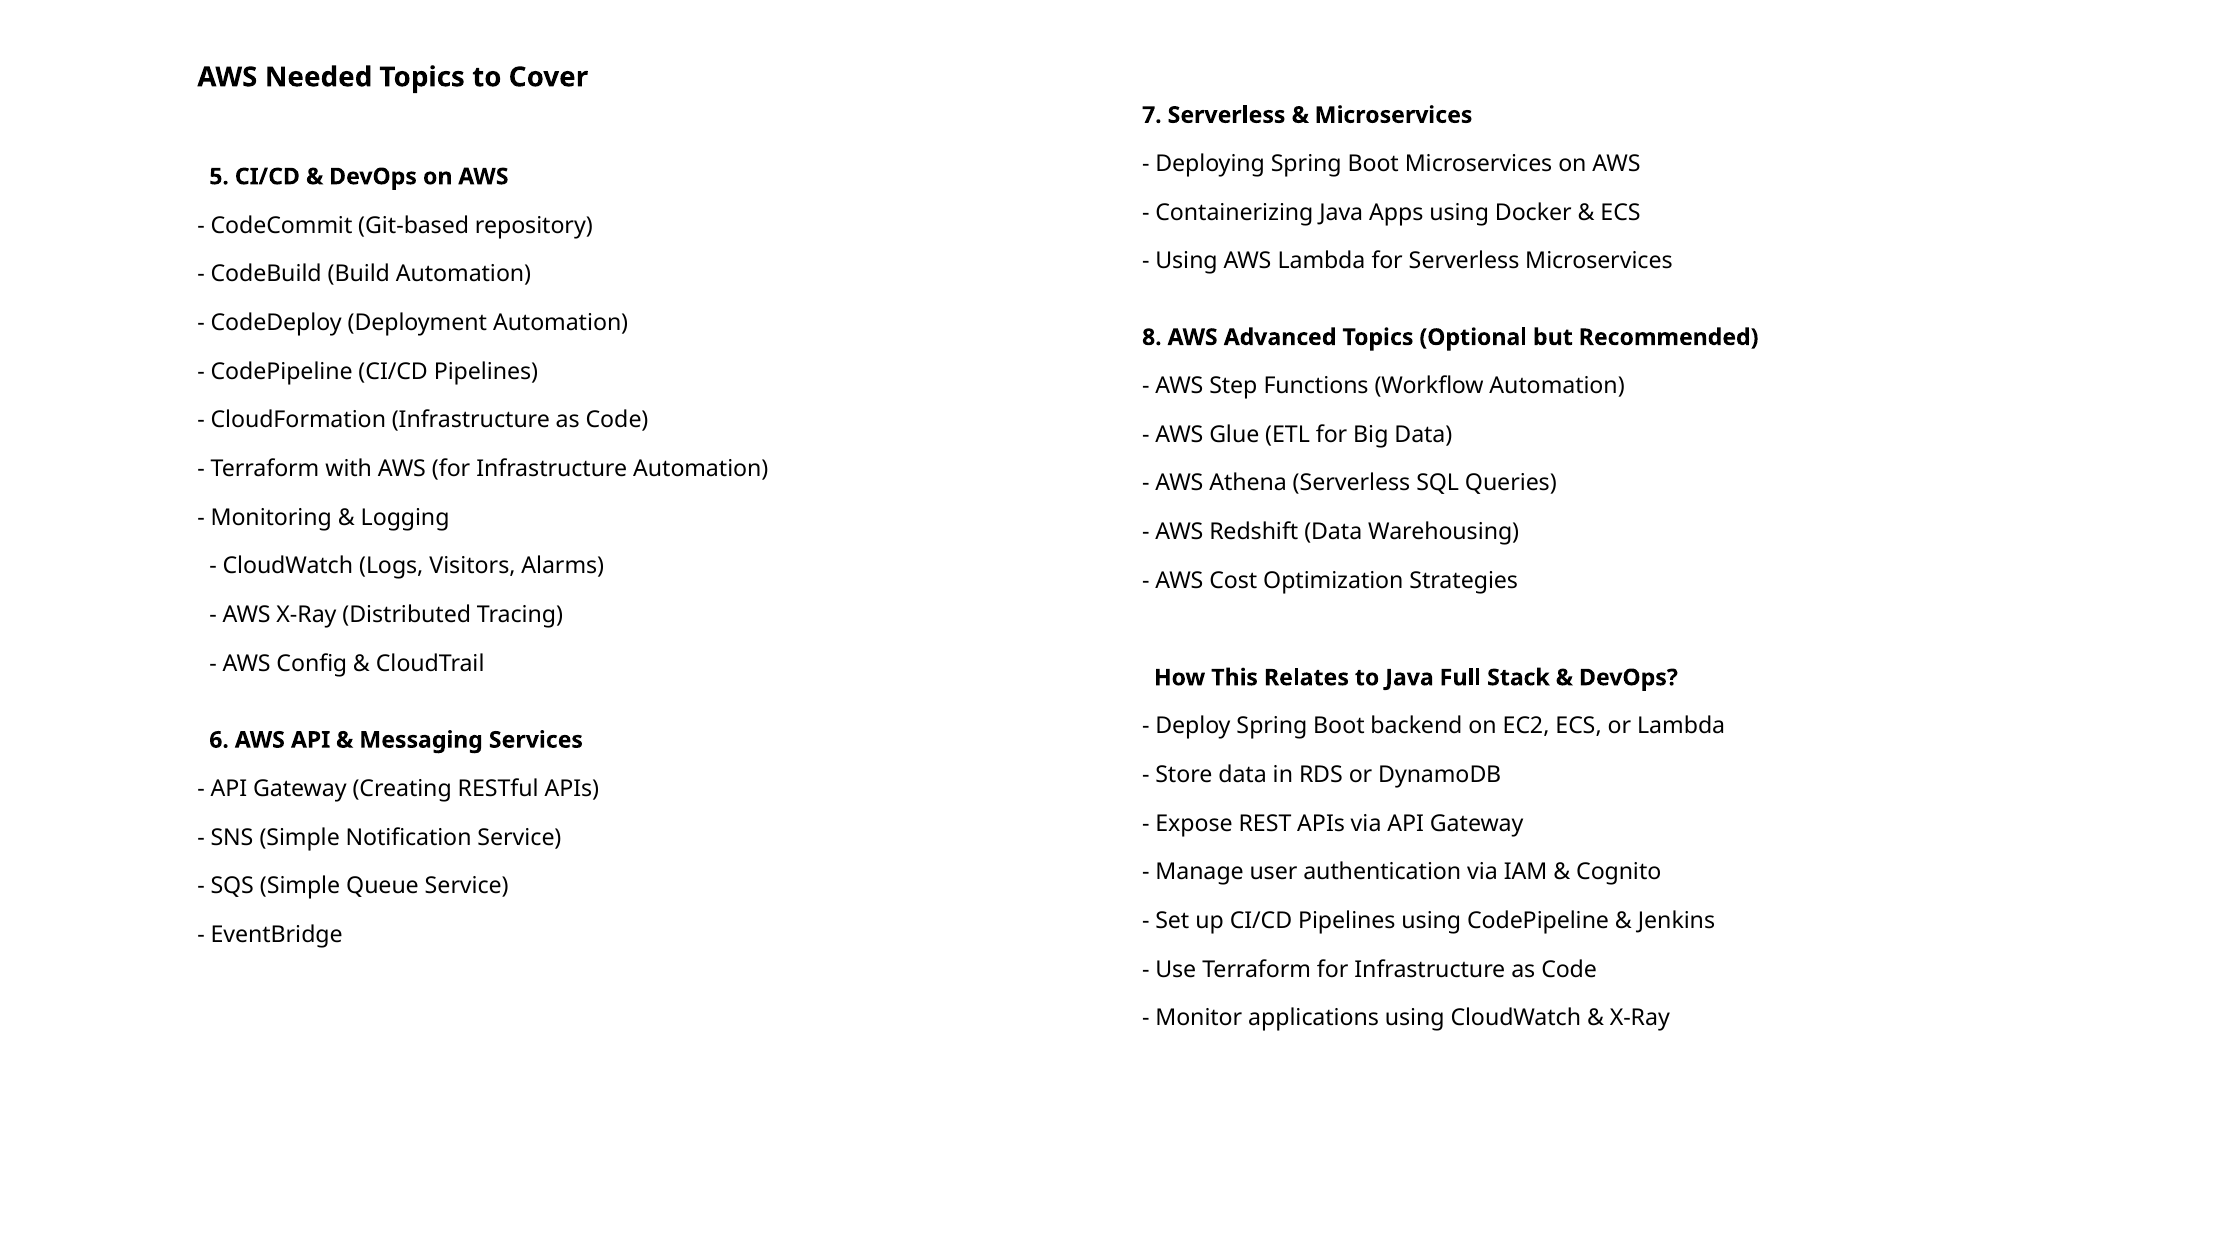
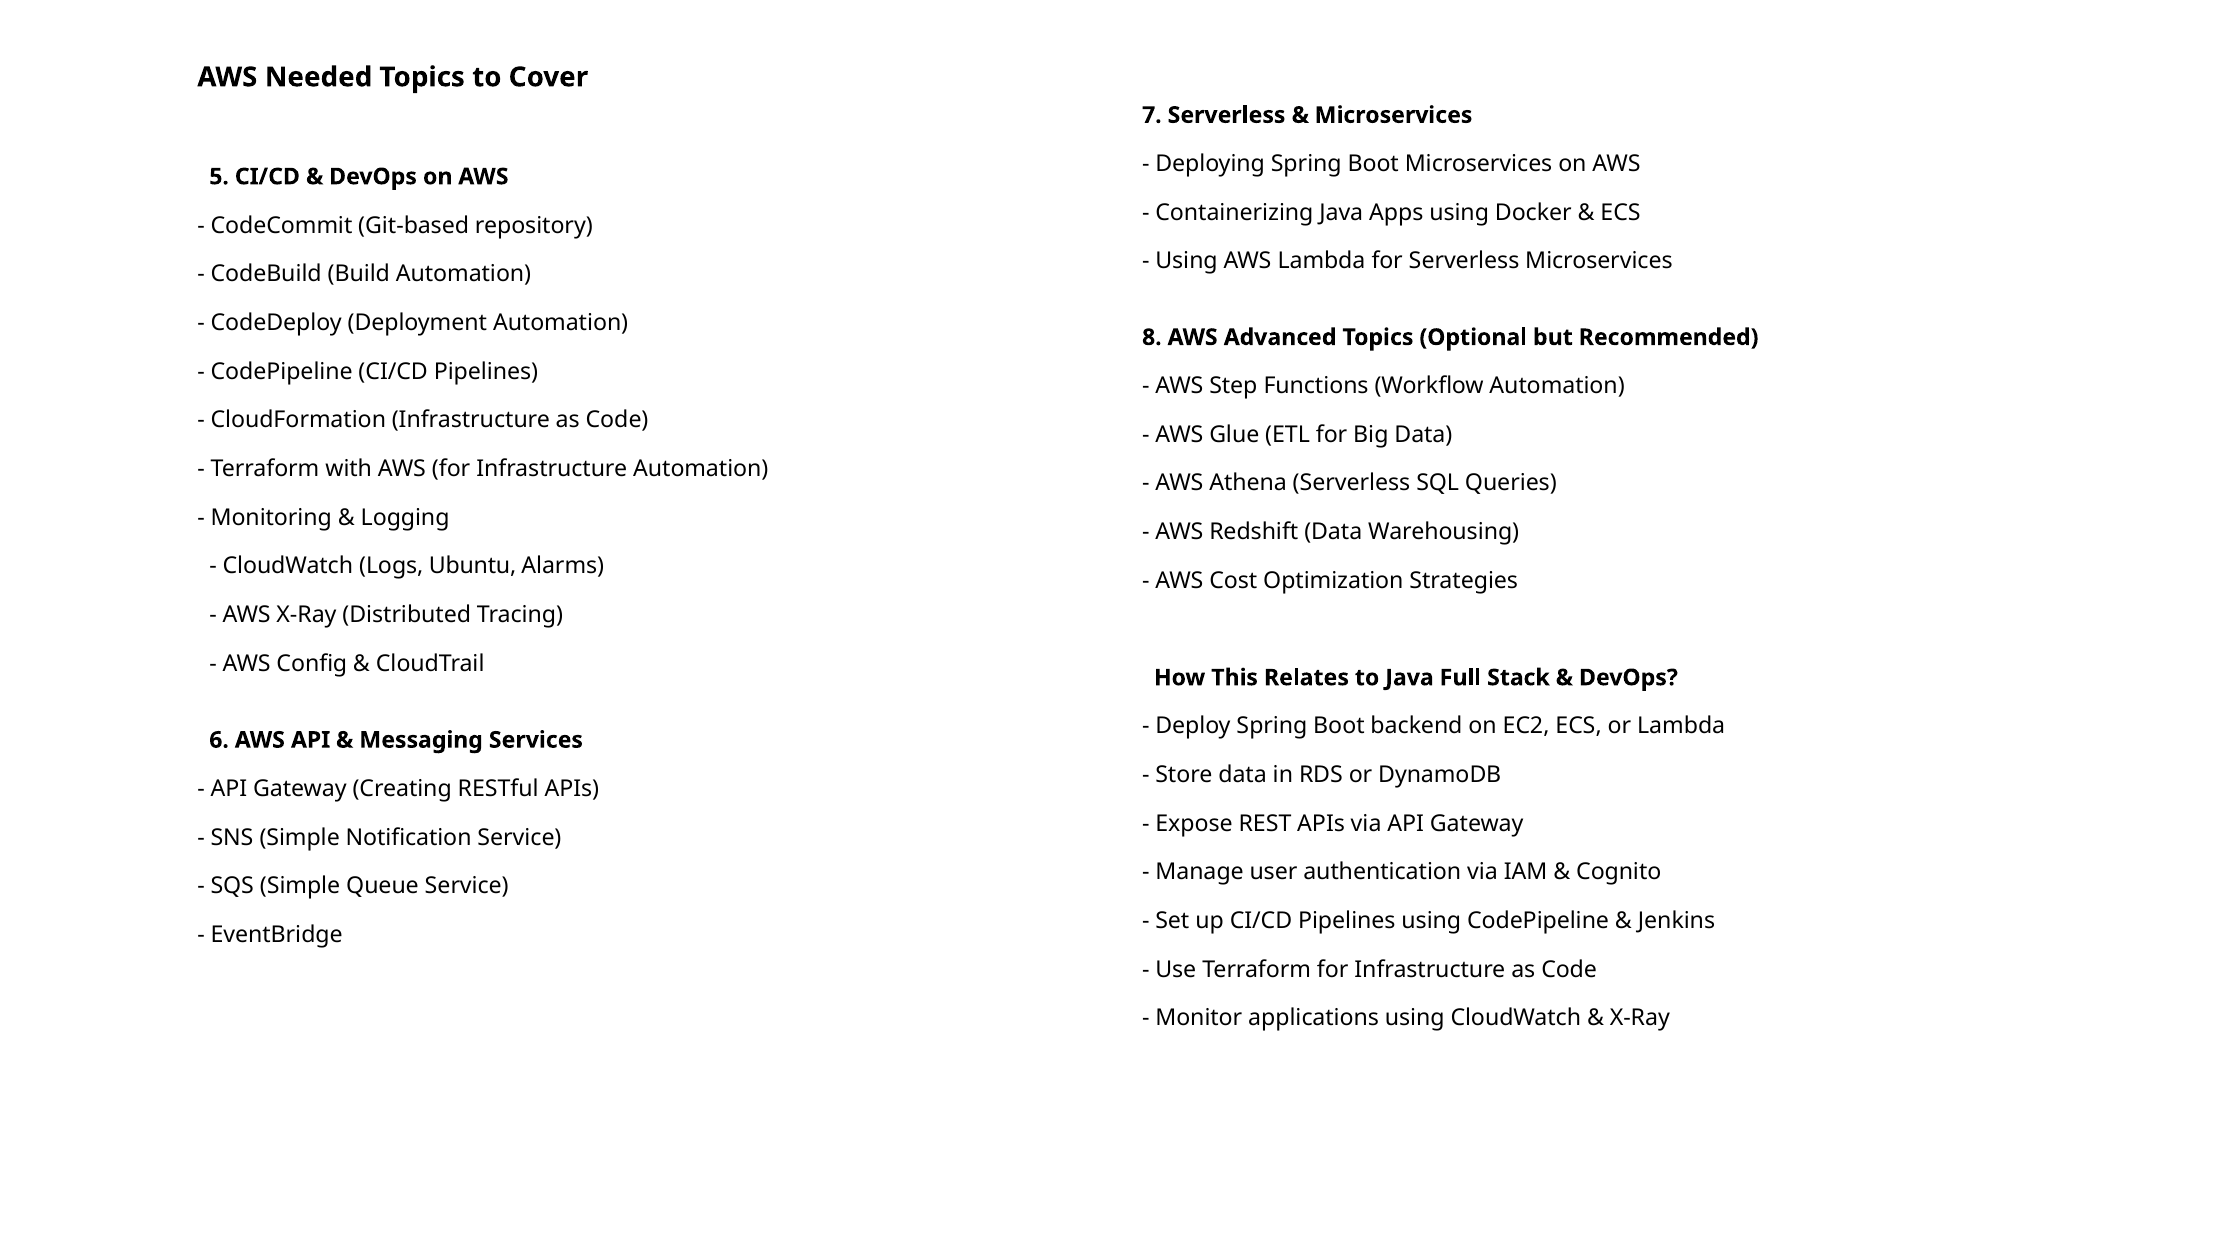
Visitors: Visitors -> Ubuntu (473, 566)
